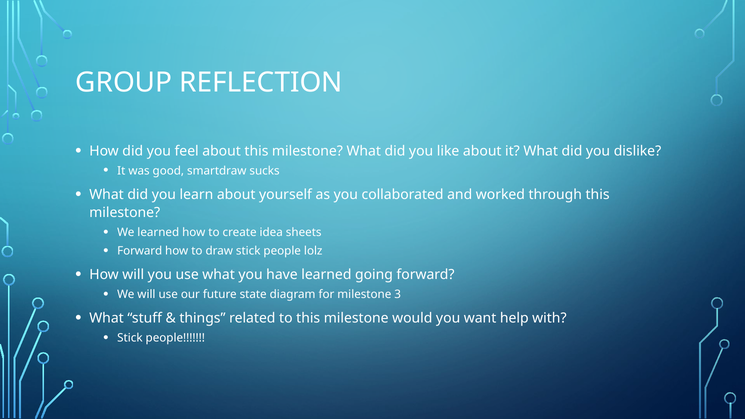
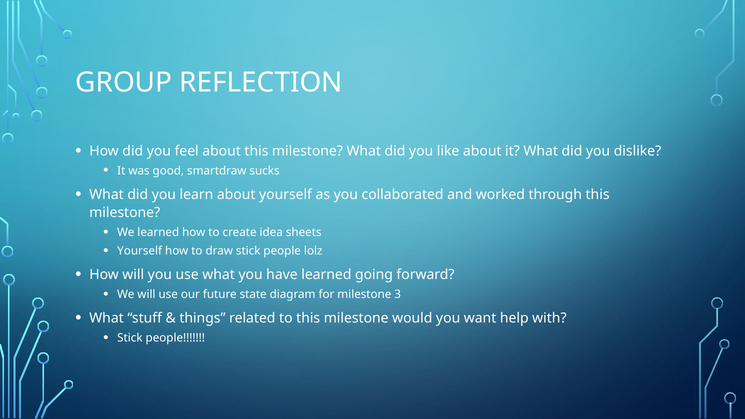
Forward: Forward -> Yourself (140, 251)
